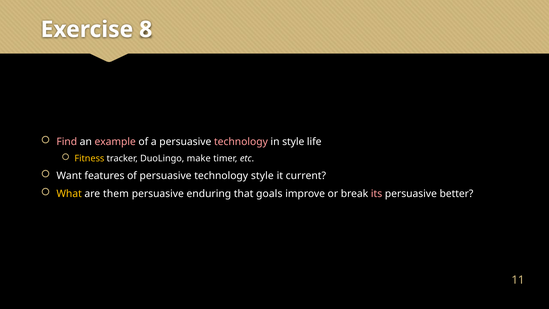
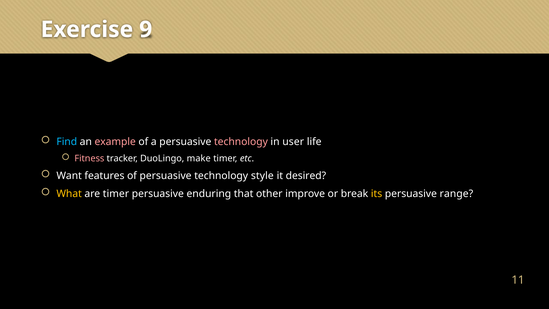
8: 8 -> 9 (146, 30)
Find colour: pink -> light blue (67, 142)
in style: style -> user (293, 142)
Fitness colour: yellow -> pink (89, 158)
current: current -> desired (306, 176)
are them: them -> timer (116, 194)
goals: goals -> other (269, 194)
its colour: pink -> yellow (377, 194)
better: better -> range (456, 194)
